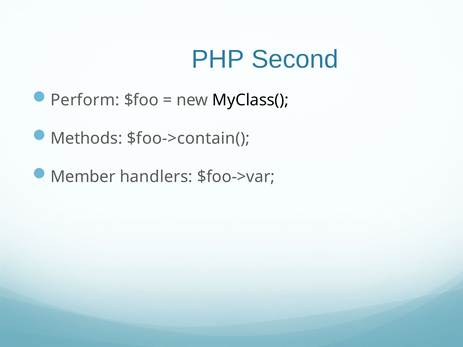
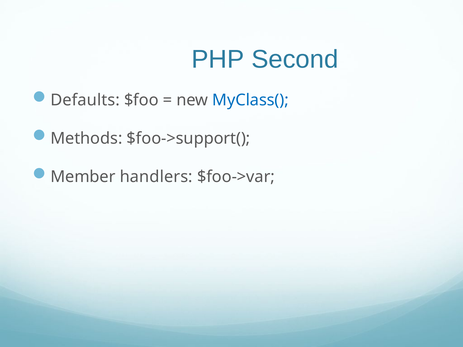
Perform: Perform -> Defaults (85, 100)
MyClass( colour: black -> blue (251, 100)
$foo->contain(: $foo->contain( -> $foo->support( (188, 138)
